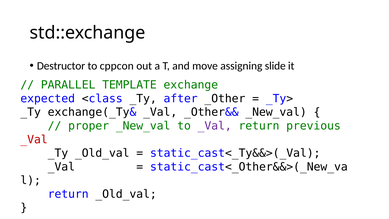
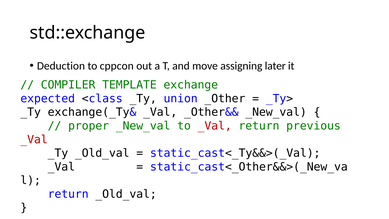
Destructor: Destructor -> Deduction (61, 66)
slide: slide -> later (275, 66)
PARALLEL: PARALLEL -> COMPILER (68, 85)
after: after -> union (181, 99)
_Val colour: purple -> red (215, 126)
